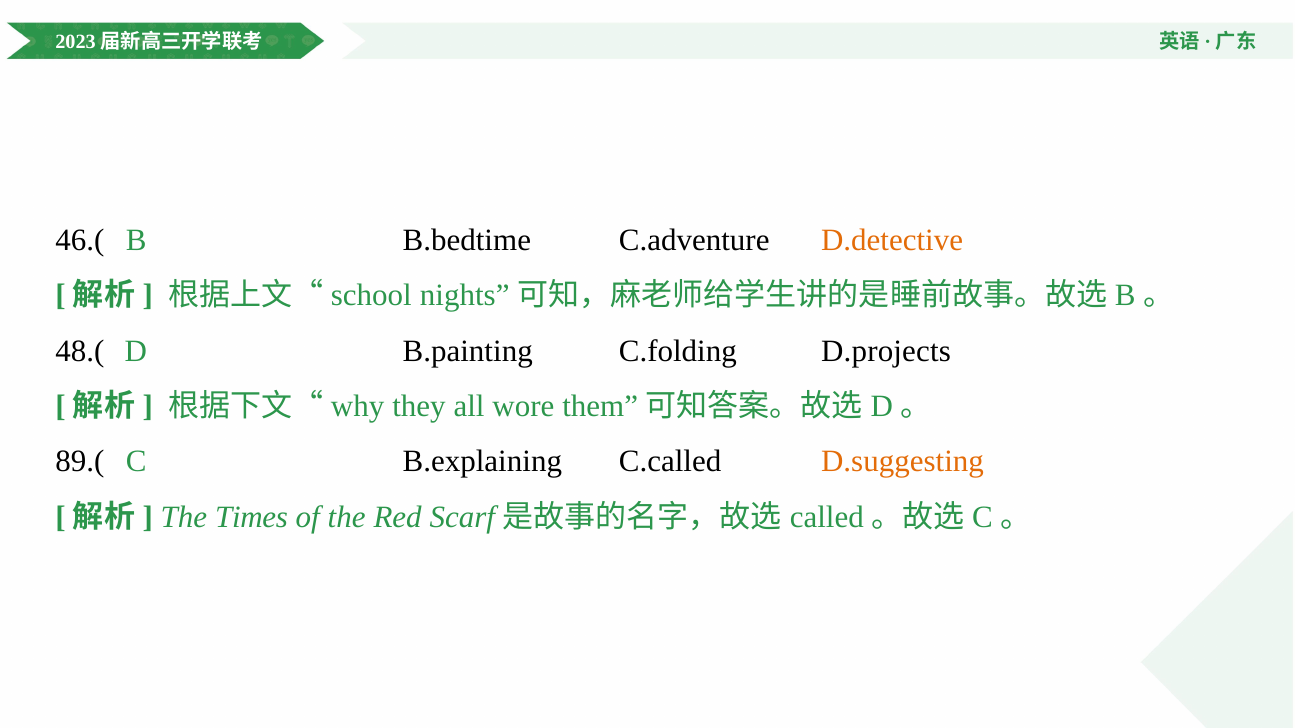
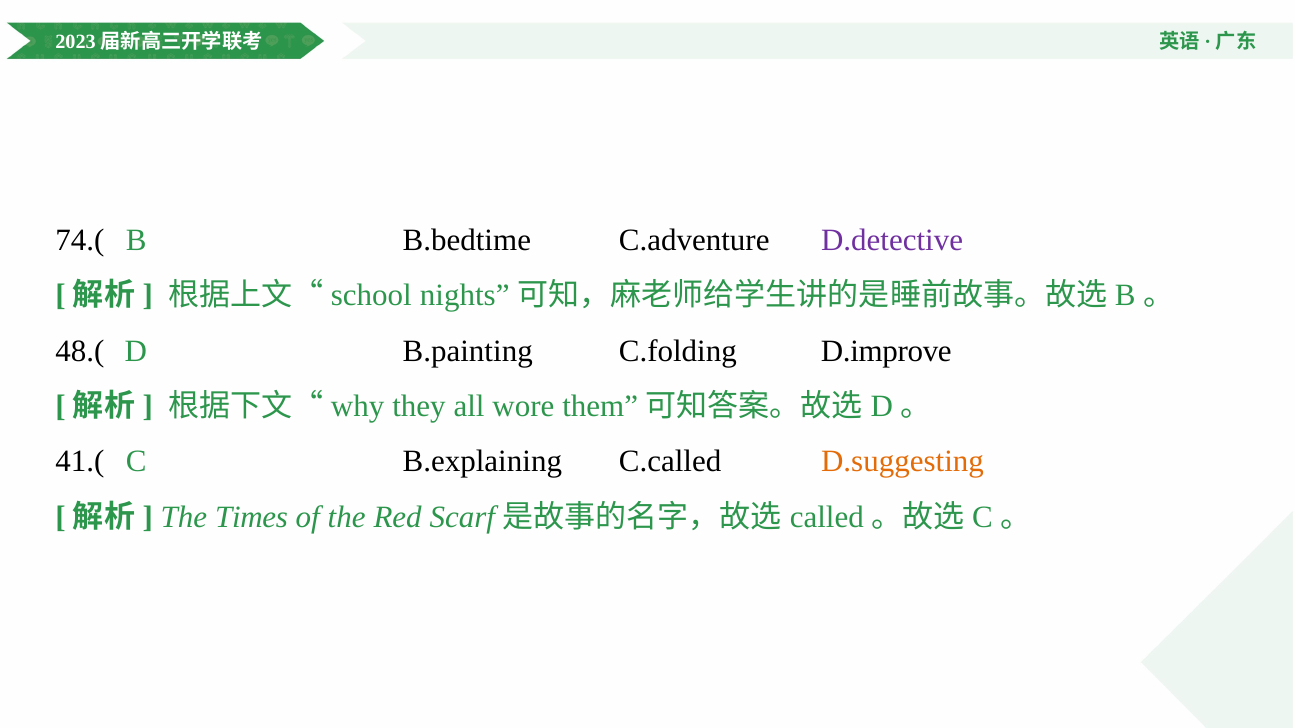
46.(: 46.( -> 74.( (80, 240)
D.detective colour: orange -> purple (892, 240)
D.projects: D.projects -> D.improve (886, 351)
89.(: 89.( -> 41.( (80, 462)
